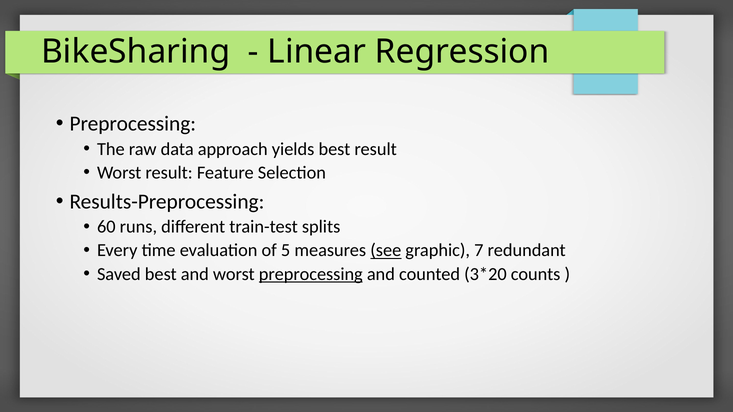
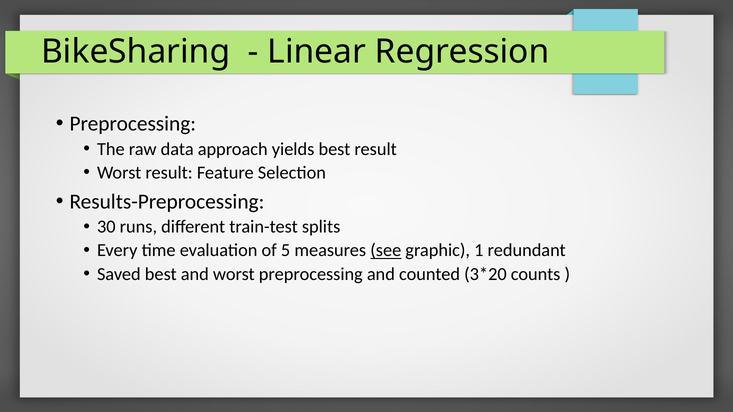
60: 60 -> 30 (106, 227)
7: 7 -> 1 (479, 251)
preprocessing underline: present -> none (311, 274)
